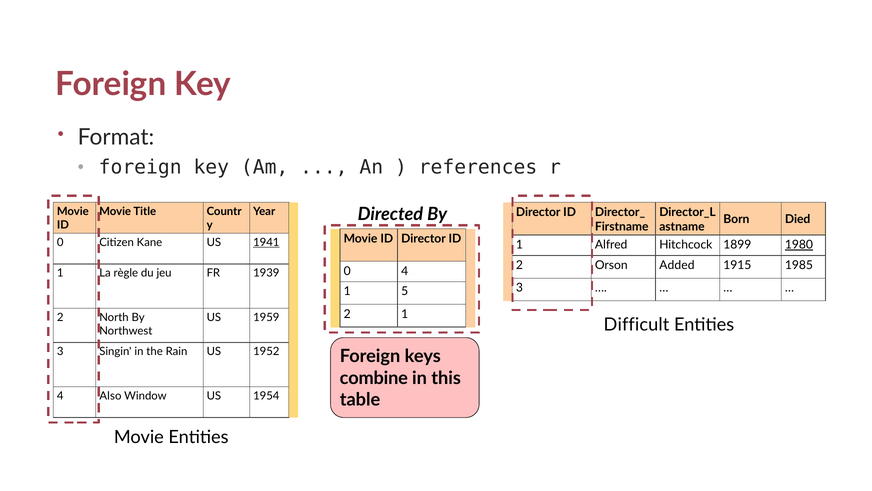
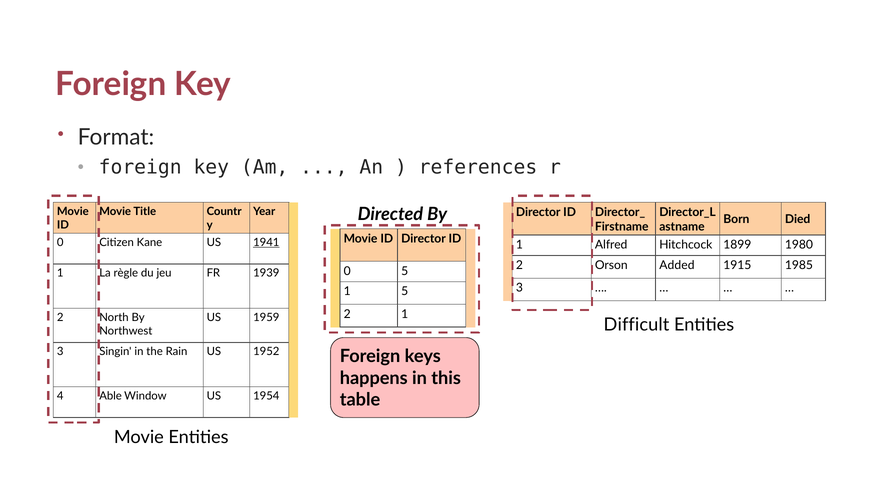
1980 underline: present -> none (799, 245)
0 4: 4 -> 5 (405, 271)
combine: combine -> happens (374, 378)
Also: Also -> Able (111, 396)
